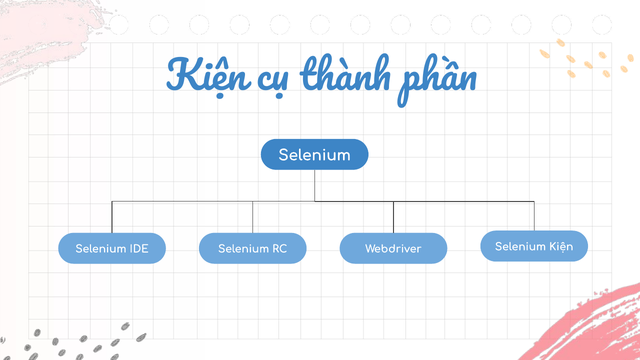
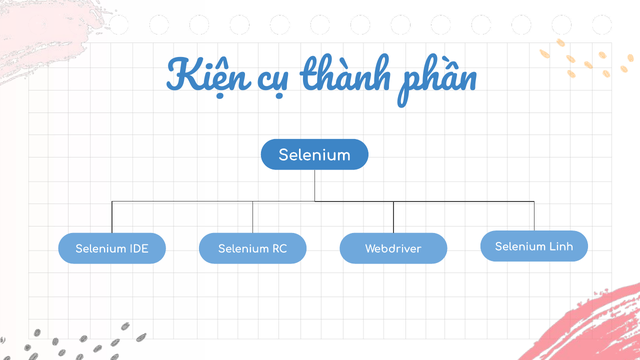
Selenium Kiện: Kiện -> Linh (561, 247)
